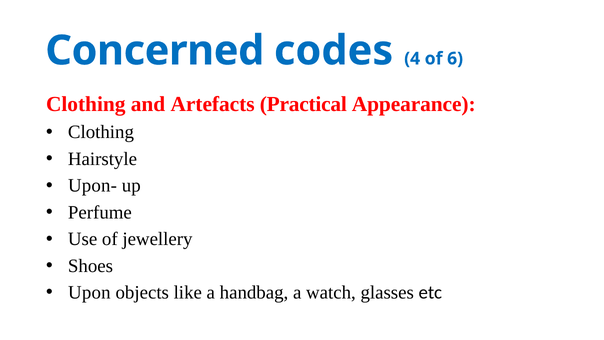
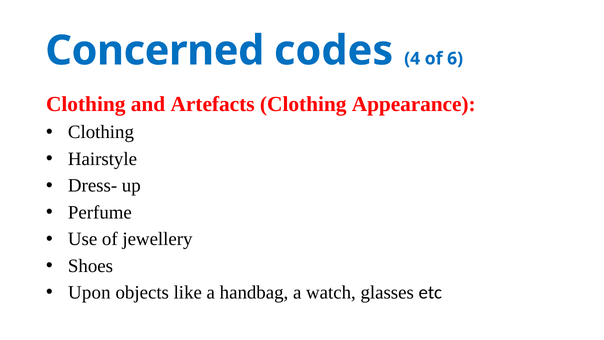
Artefacts Practical: Practical -> Clothing (303, 104)
Upon-: Upon- -> Dress- (93, 186)
